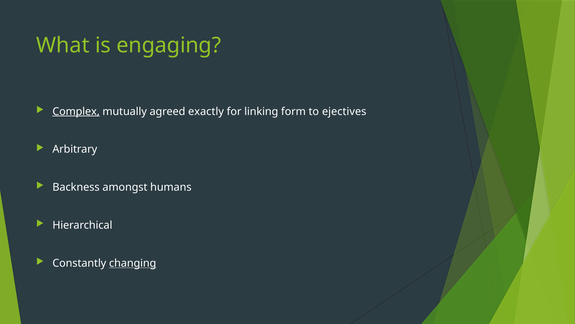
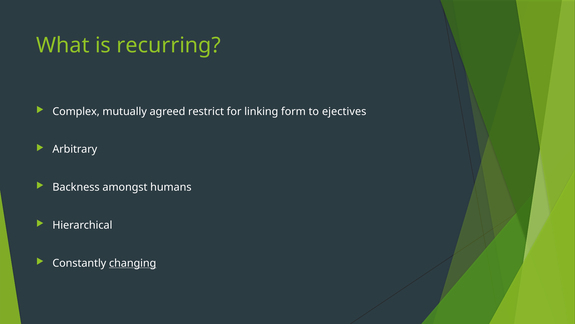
engaging: engaging -> recurring (169, 45)
Complex underline: present -> none (76, 111)
exactly: exactly -> restrict (206, 111)
